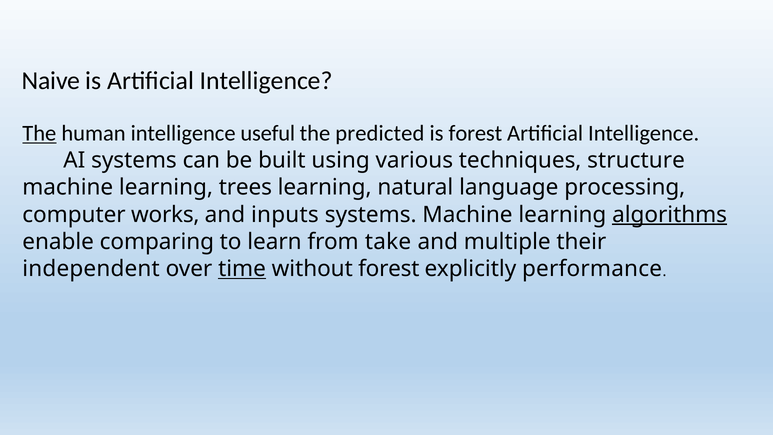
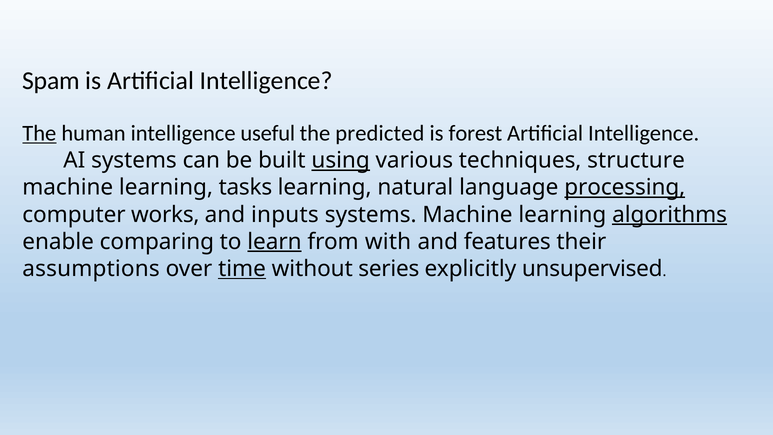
Naive: Naive -> Spam (51, 81)
using underline: none -> present (341, 160)
trees: trees -> tasks (245, 187)
processing underline: none -> present (625, 187)
learn underline: none -> present (274, 242)
take: take -> with (388, 242)
multiple: multiple -> features (507, 242)
independent: independent -> assumptions (91, 269)
without forest: forest -> series (389, 269)
performance: performance -> unsupervised (592, 269)
